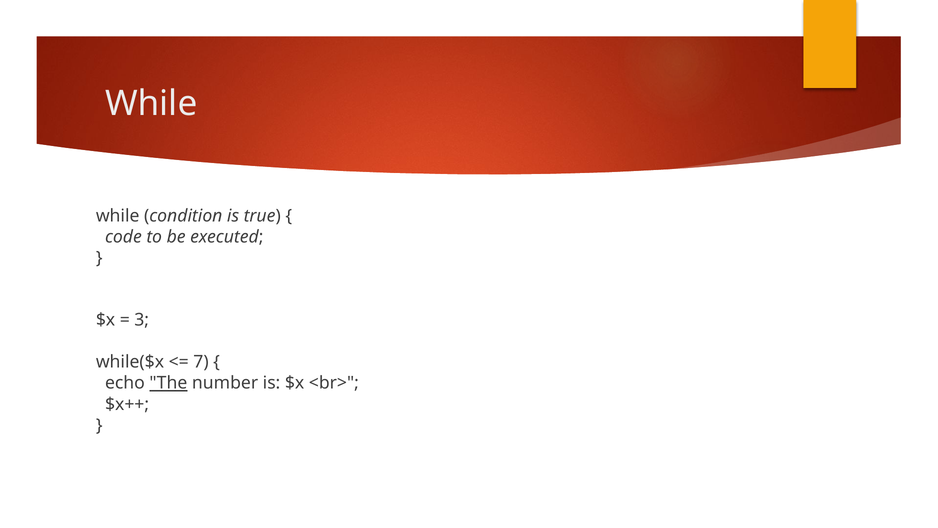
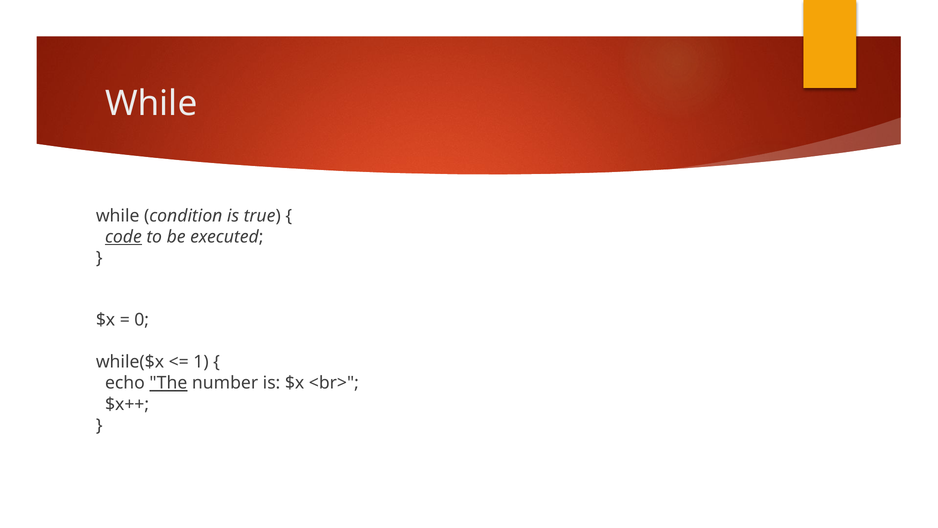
code underline: none -> present (123, 237)
3: 3 -> 0 (142, 320)
7: 7 -> 1 (201, 362)
